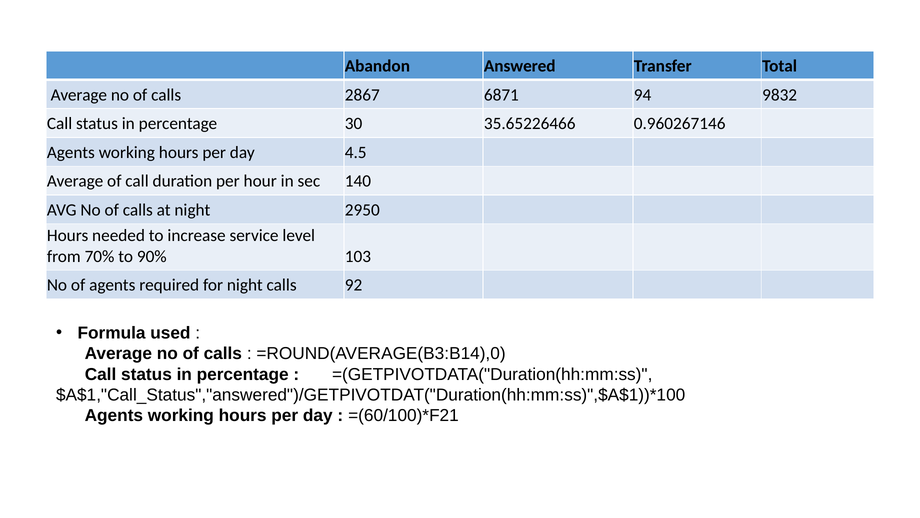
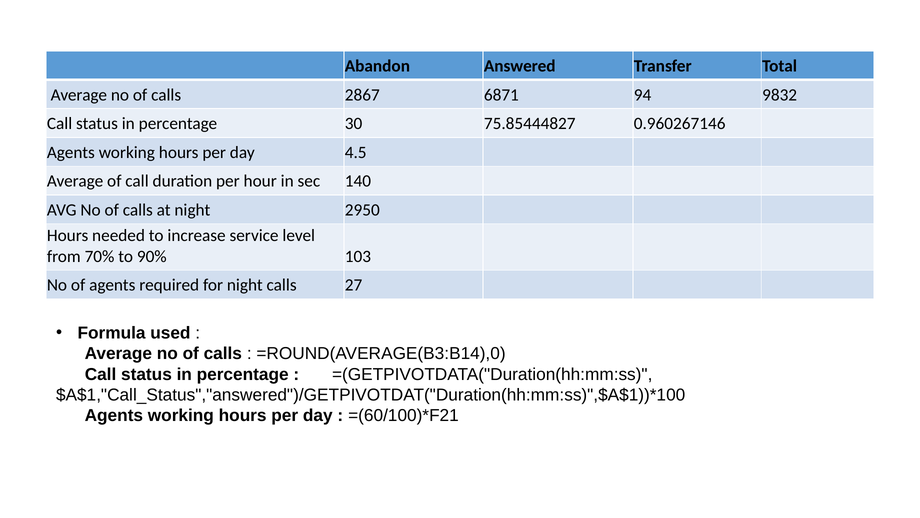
35.65226466: 35.65226466 -> 75.85444827 (530, 124)
92: 92 -> 27 (354, 285)
